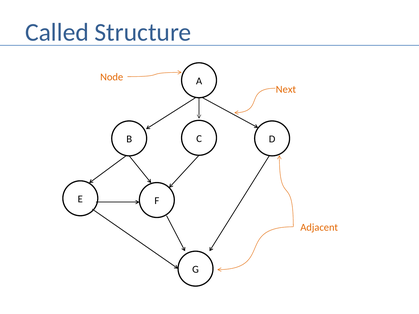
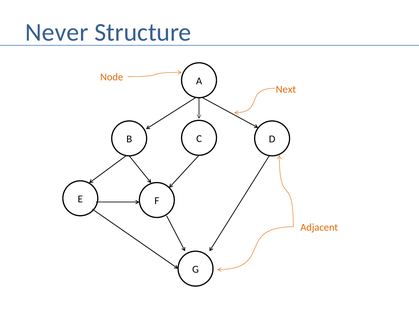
Called: Called -> Never (57, 33)
